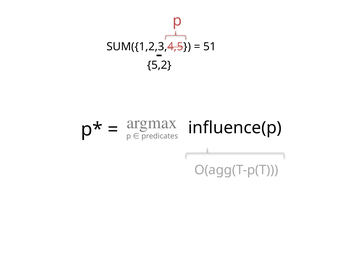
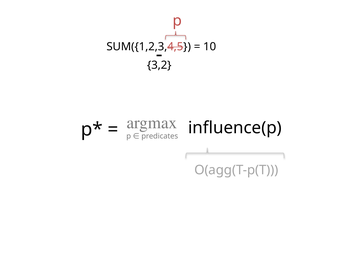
51: 51 -> 10 (210, 47)
5,2: 5,2 -> 3,2 (159, 65)
